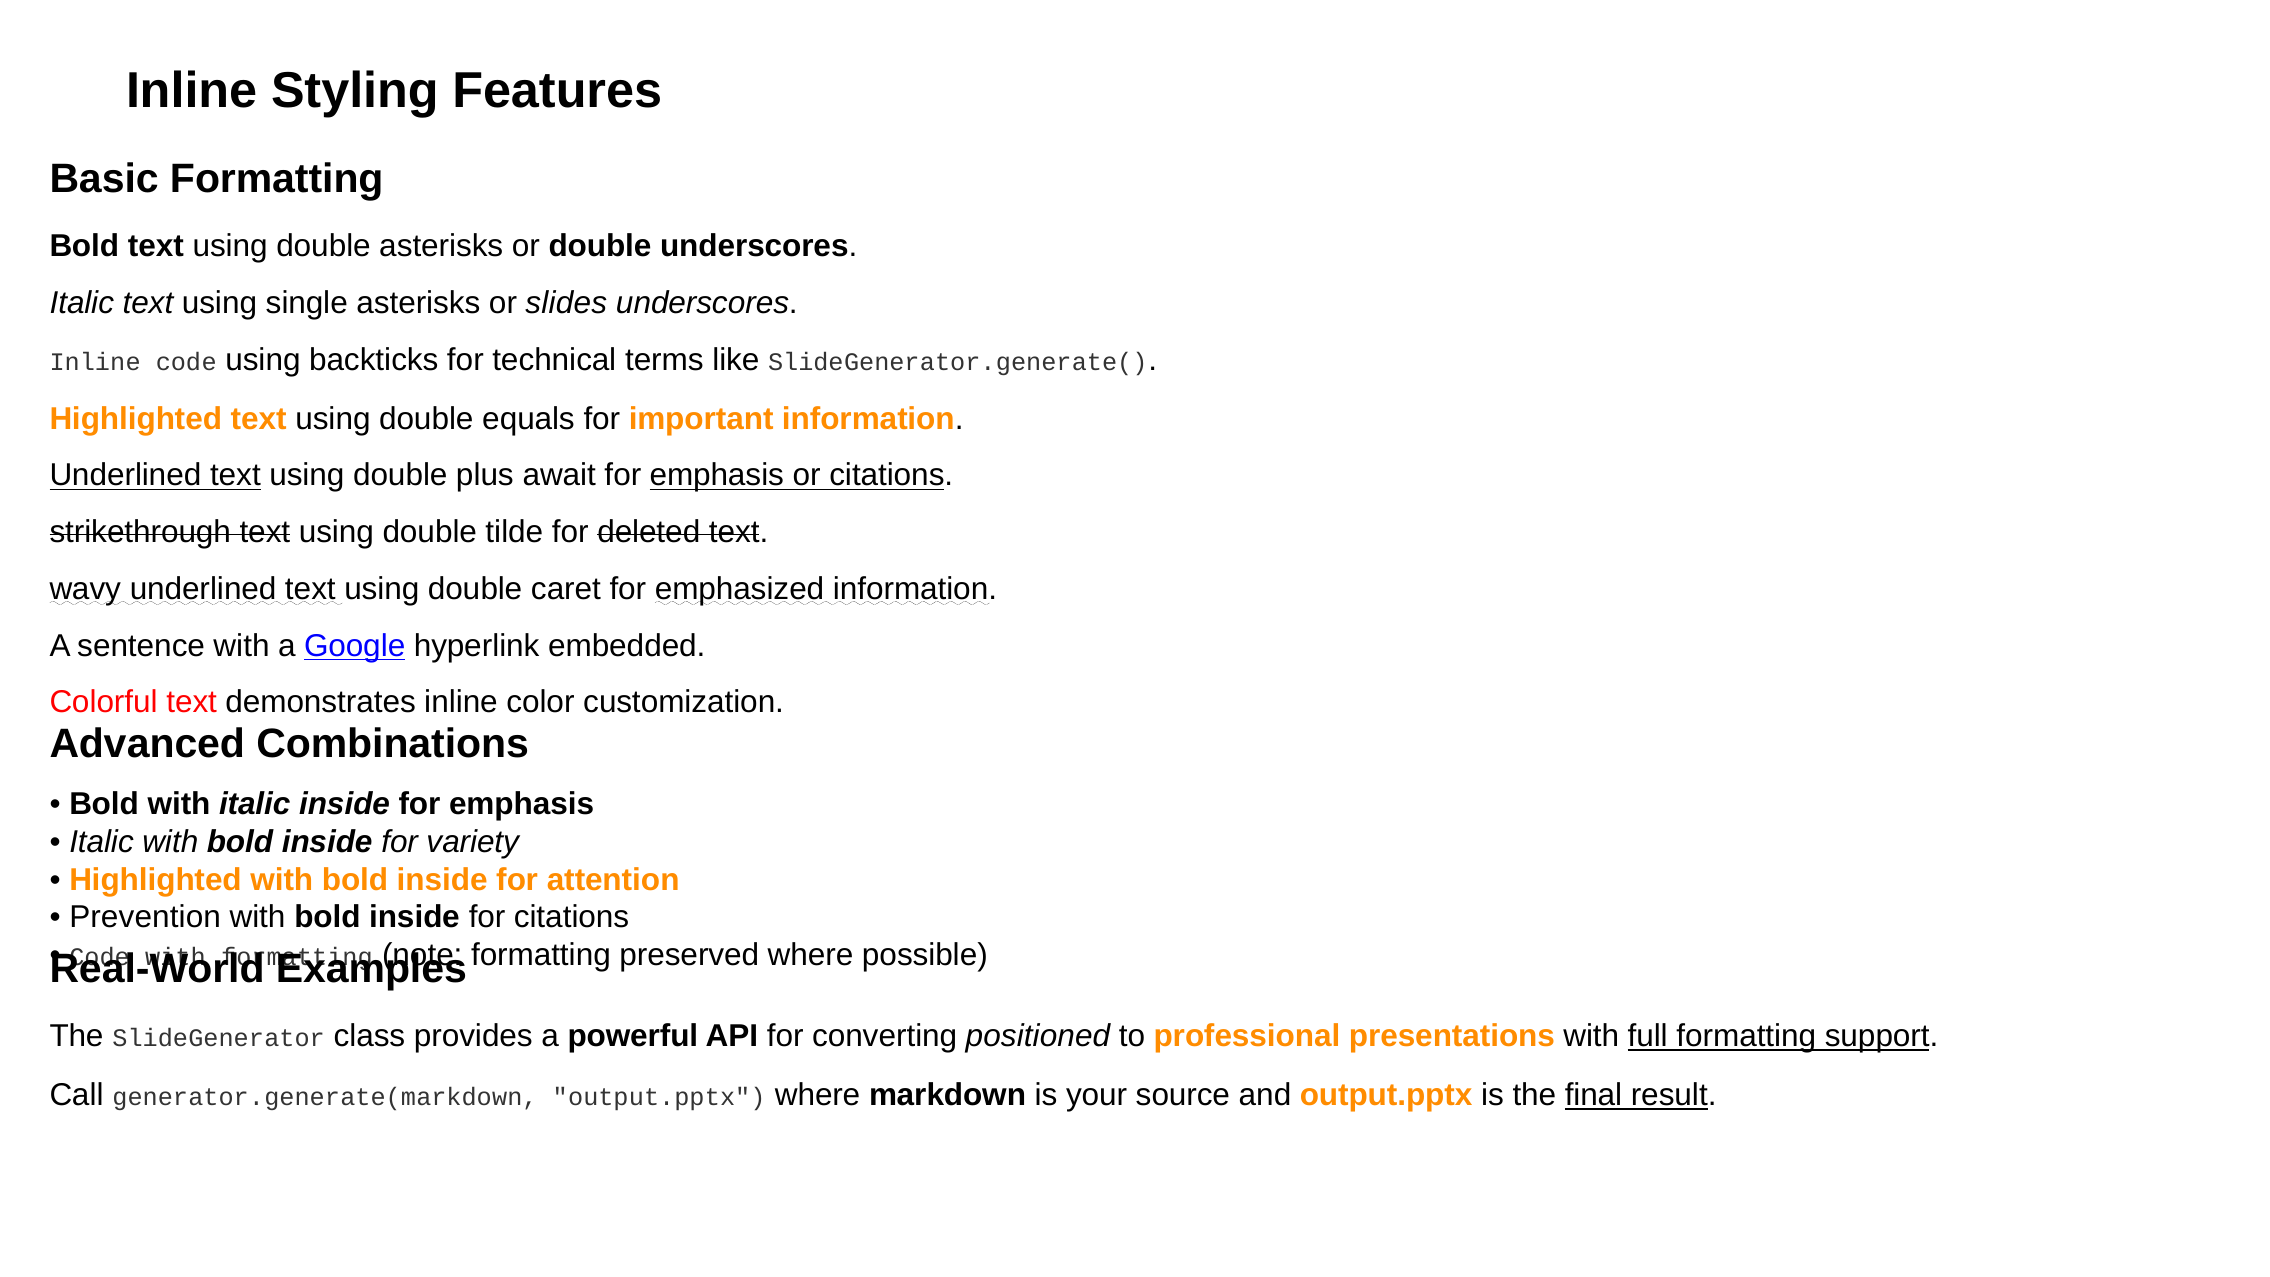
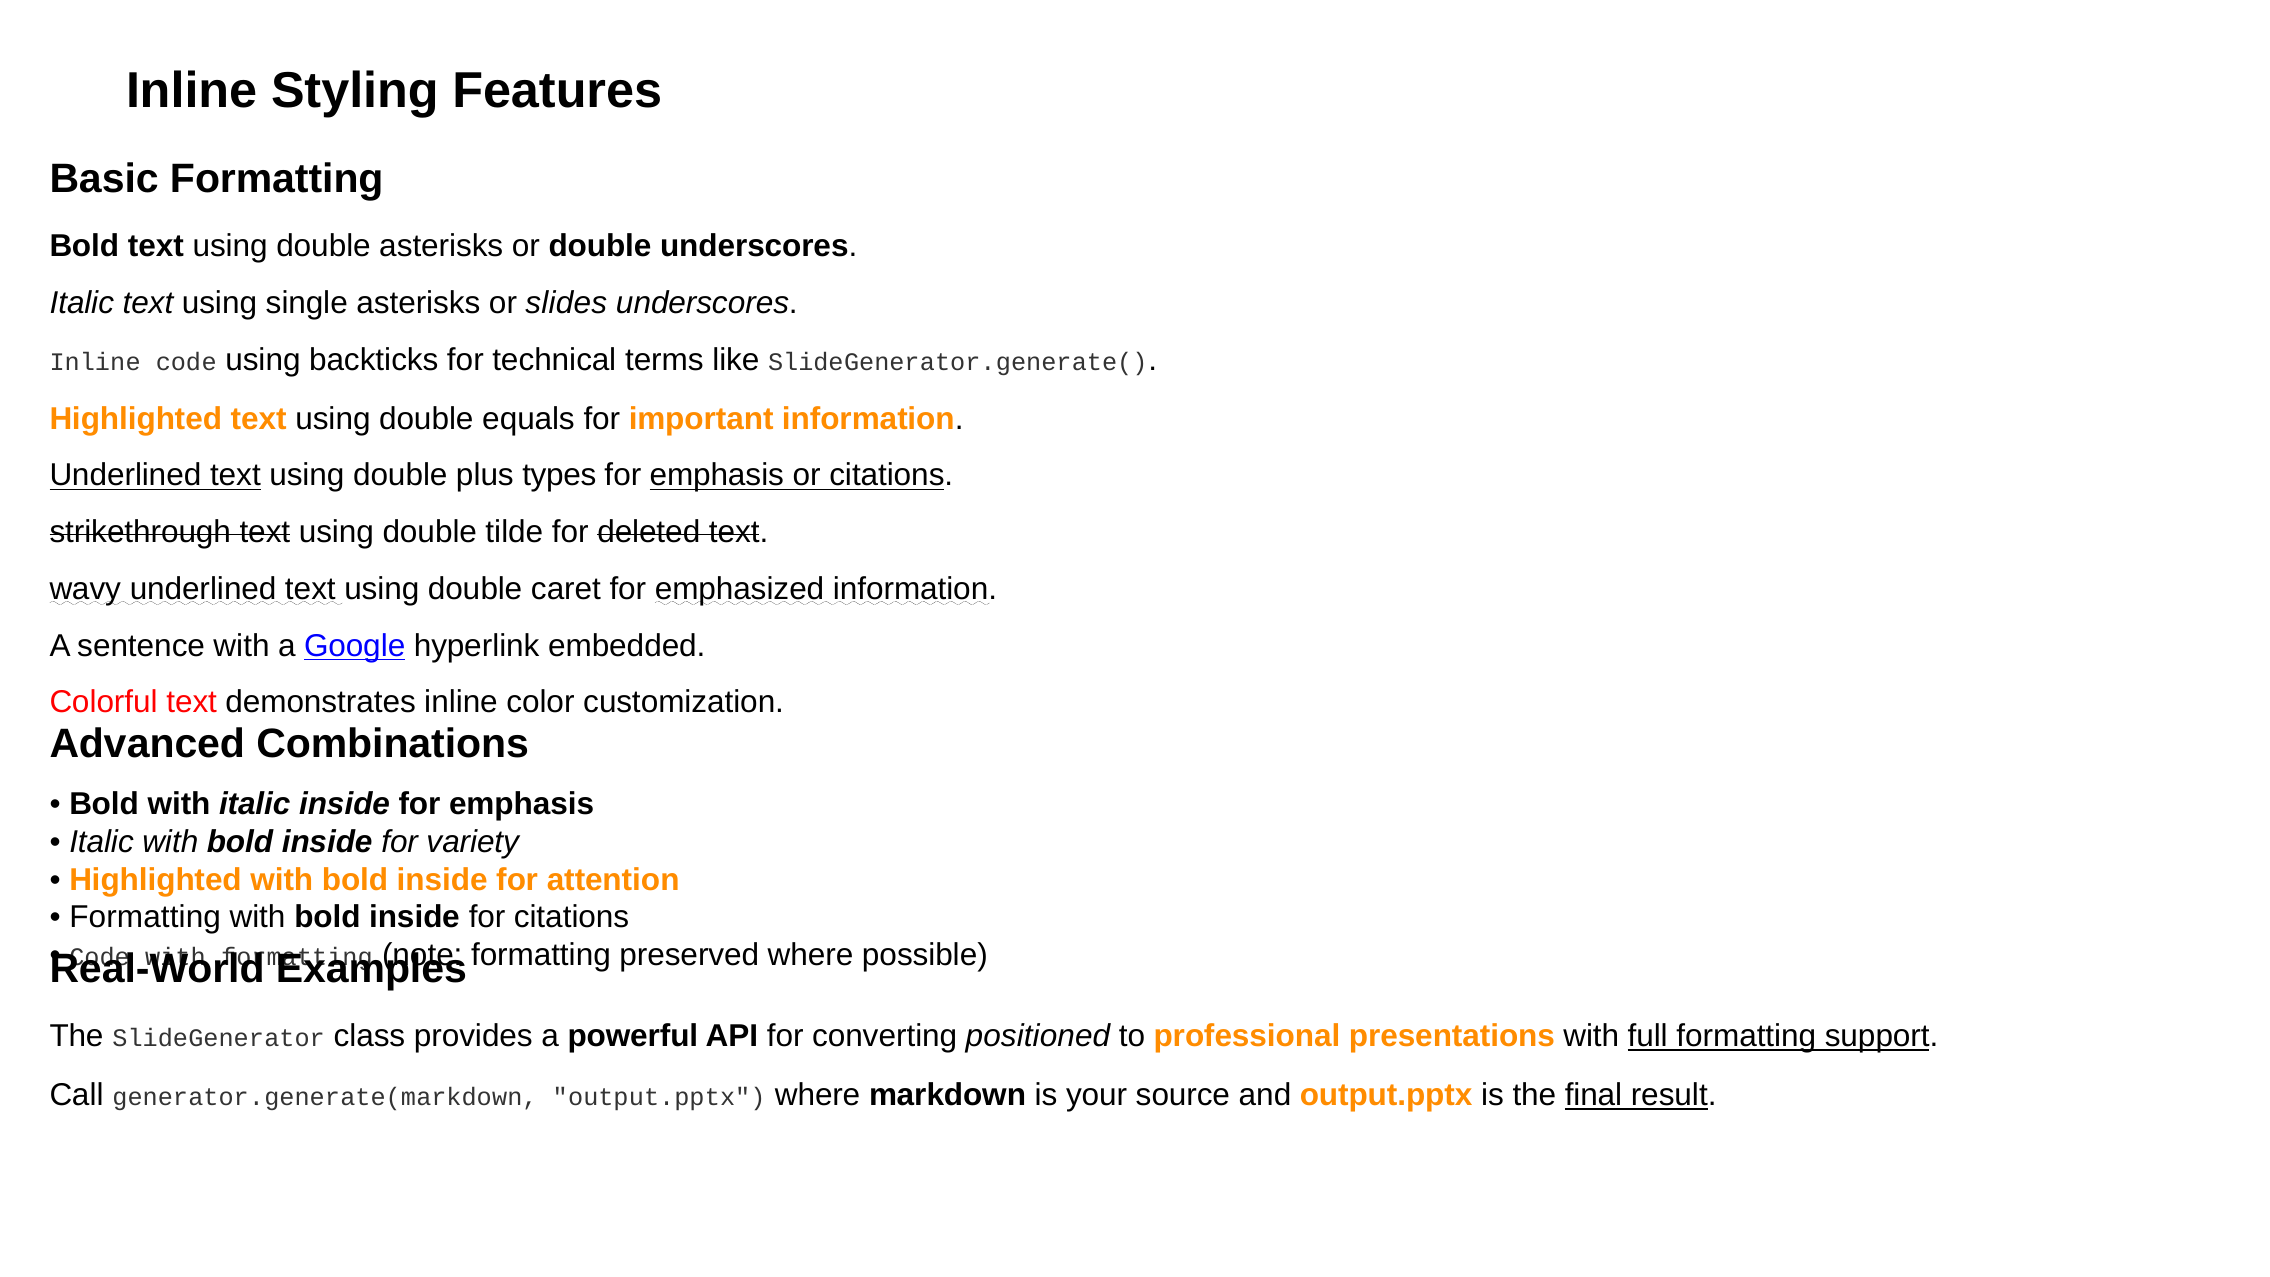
await: await -> types (559, 475)
Prevention: Prevention -> Formatting (145, 917)
